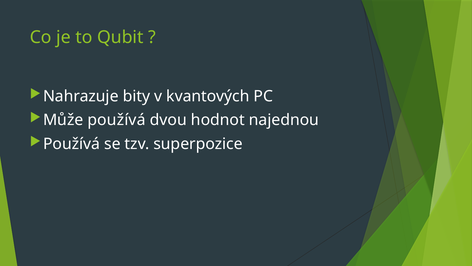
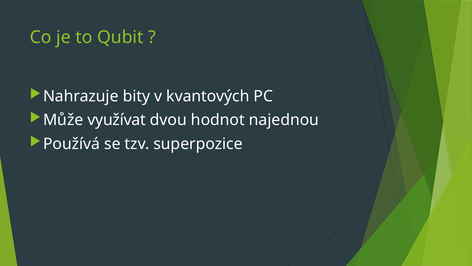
Může používá: používá -> využívat (117, 120)
